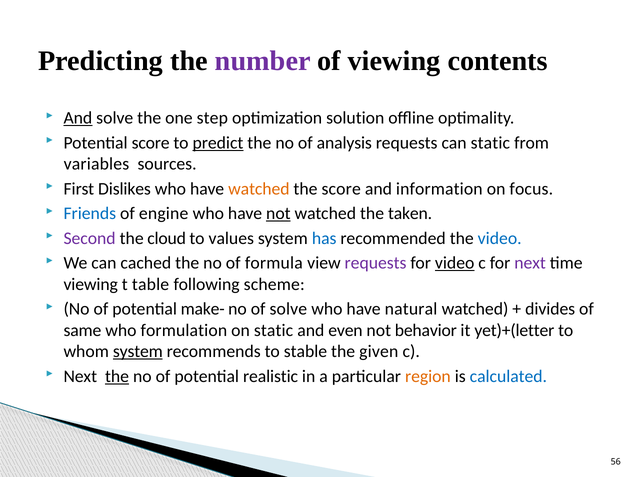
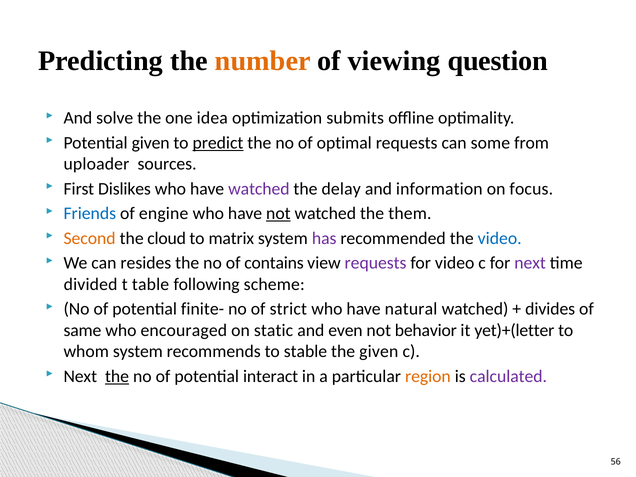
number colour: purple -> orange (263, 61)
contents: contents -> question (498, 61)
And underline: present -> none (78, 118)
step: step -> idea (212, 118)
solution: solution -> submits (355, 118)
Potential score: score -> given (151, 143)
analysis: analysis -> optimal (344, 143)
can static: static -> some (490, 143)
variables: variables -> uploader (96, 164)
watched colour: orange -> purple (259, 189)
the score: score -> delay (341, 189)
taken: taken -> them (410, 214)
Second colour: purple -> orange (90, 238)
values: values -> matrix (231, 238)
has colour: blue -> purple (324, 238)
cached: cached -> resides (146, 263)
formula: formula -> contains (274, 263)
video underline: present -> none (455, 263)
viewing: viewing -> divided (91, 284)
make-: make- -> finite- (203, 309)
of solve: solve -> strict (288, 309)
formulation: formulation -> encouraged (184, 330)
system underline: present -> none (138, 352)
realistic: realistic -> interact (271, 376)
calculated colour: blue -> purple (508, 376)
